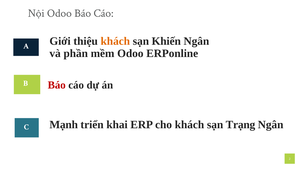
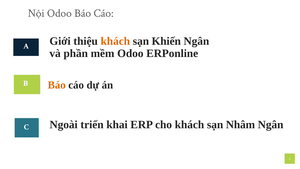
Báo colour: red -> orange (57, 85)
Mạnh: Mạnh -> Ngoài (64, 124)
Trạng: Trạng -> Nhâm (240, 124)
